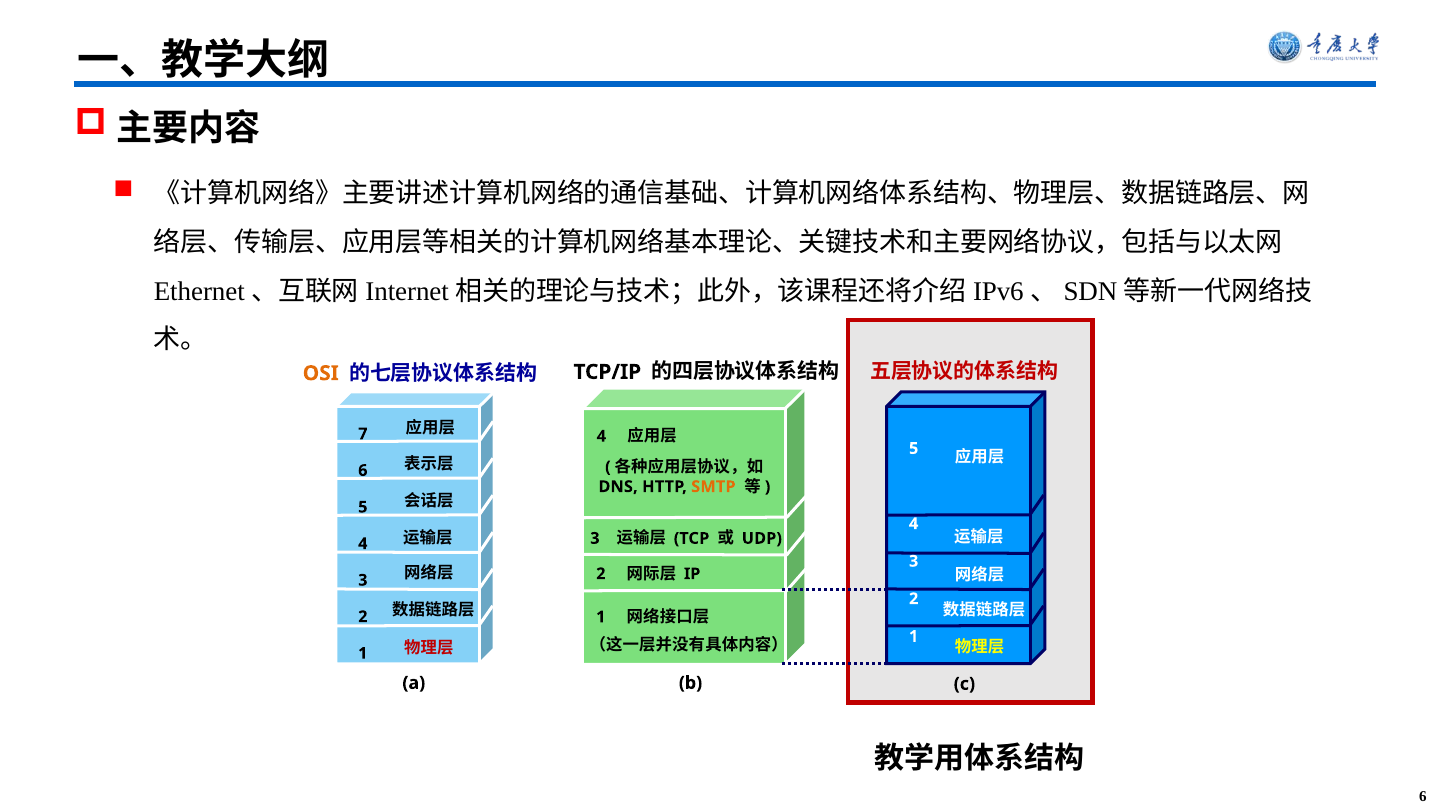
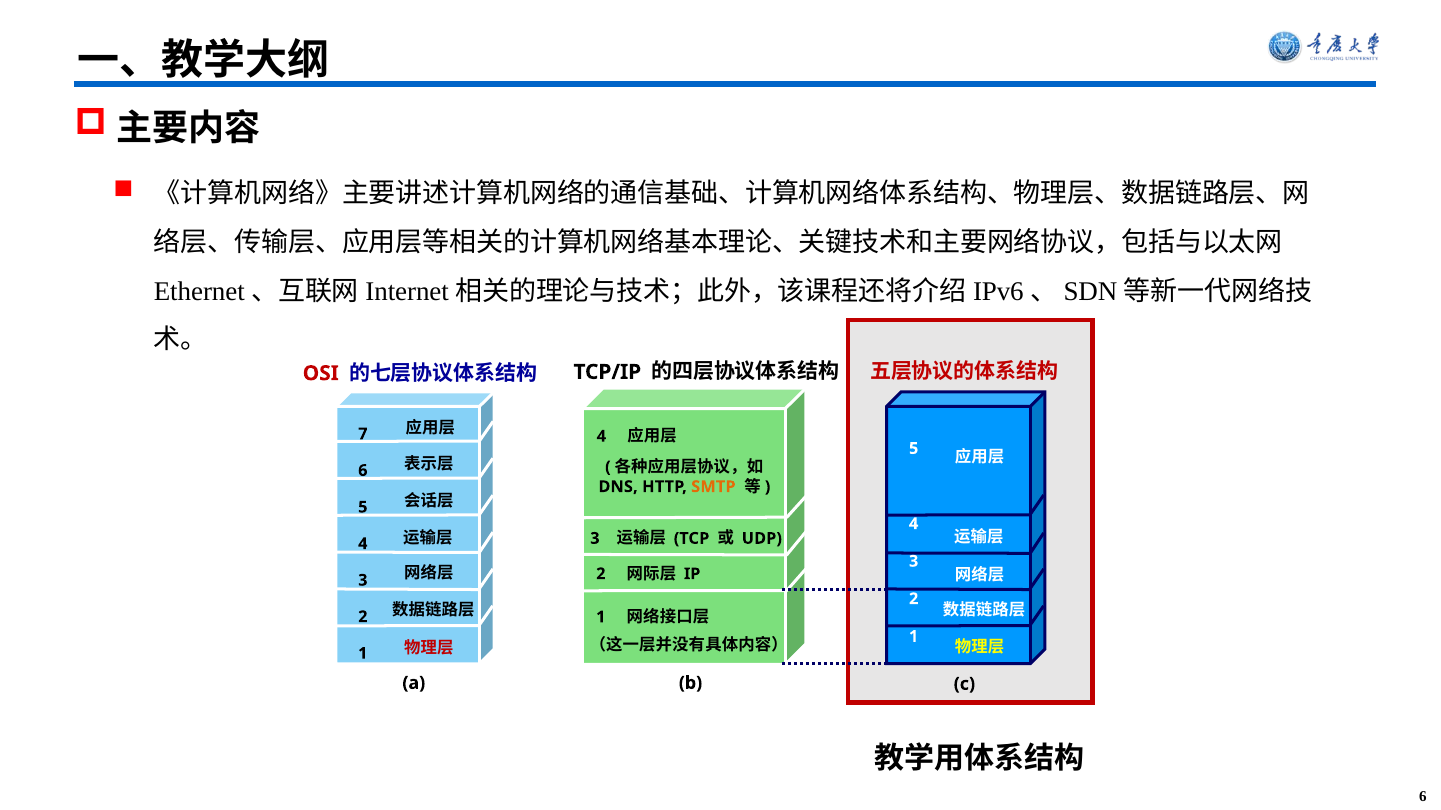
OSI colour: orange -> red (321, 374)
